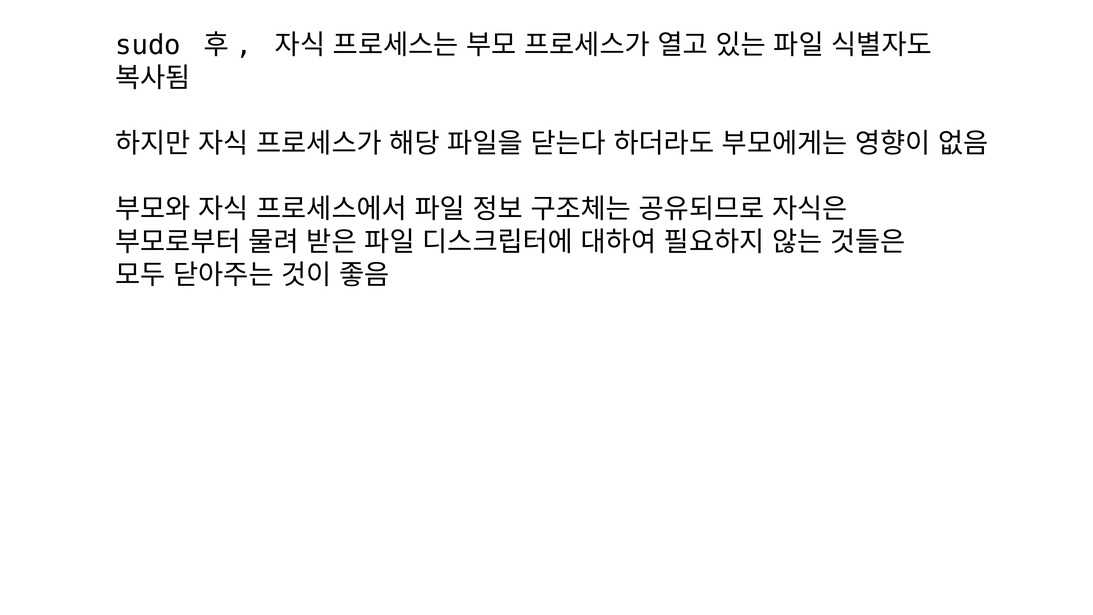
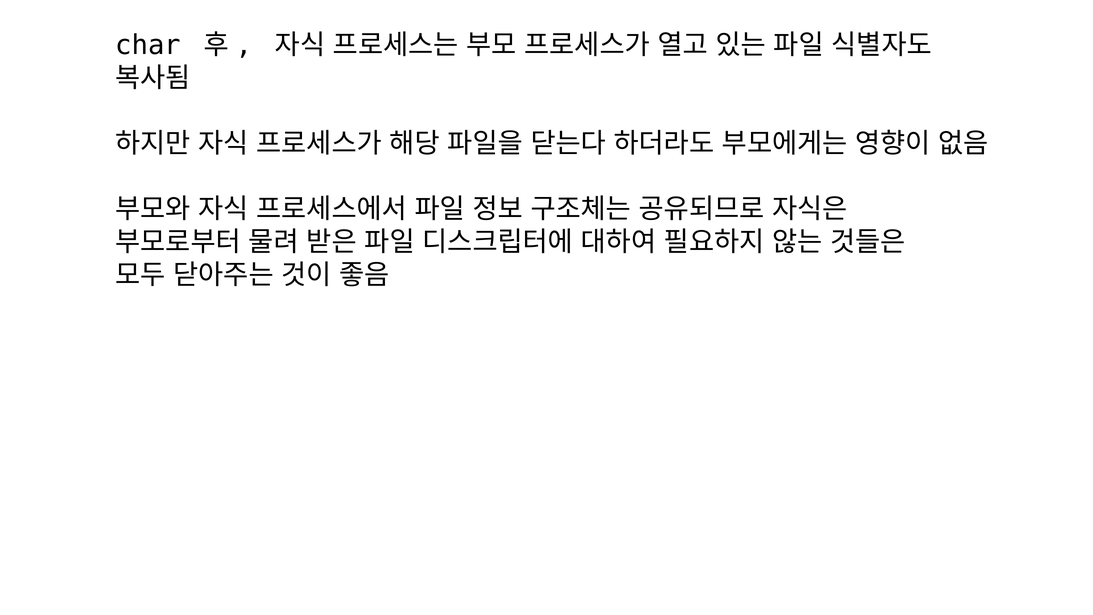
sudo: sudo -> char (148, 45)
